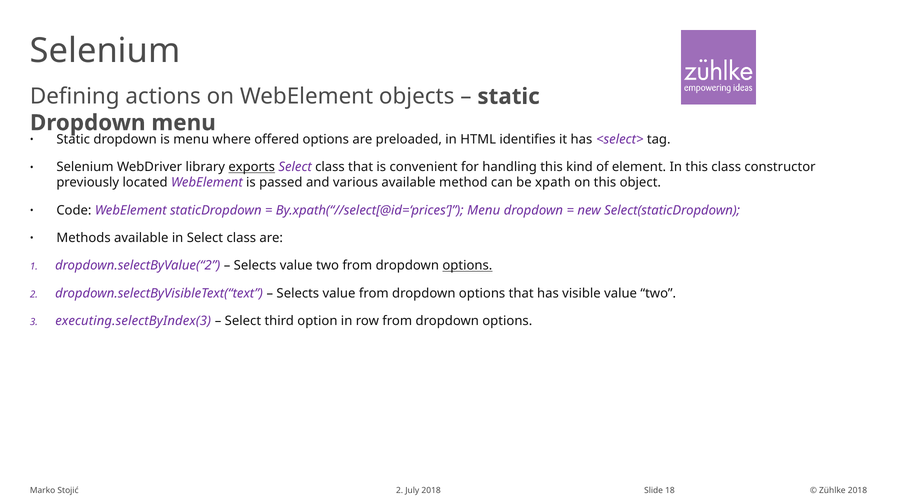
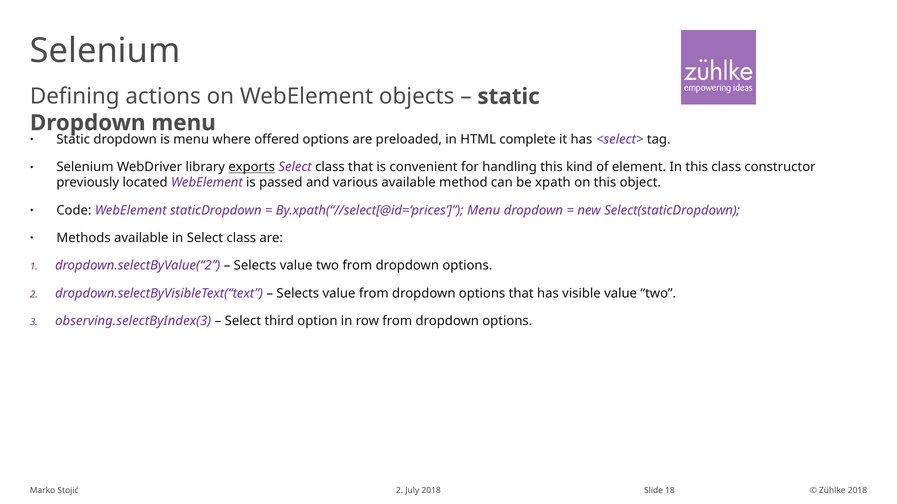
identifies: identifies -> complete (528, 140)
options underline: present -> none (467, 266)
executing.selectByIndex(3: executing.selectByIndex(3 -> observing.selectByIndex(3 (133, 321)
